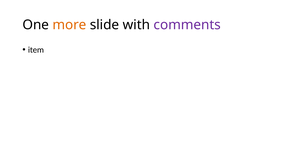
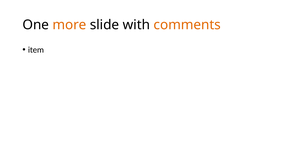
comments colour: purple -> orange (187, 25)
